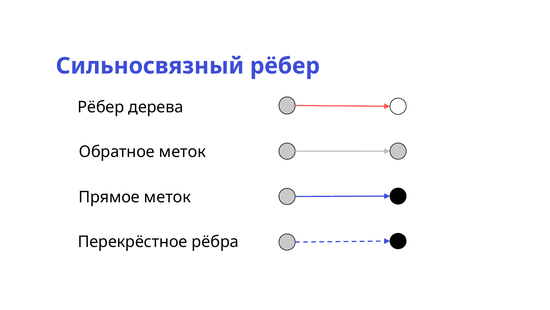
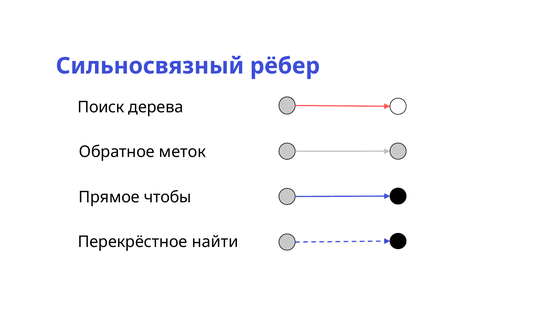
Рёбер: Рёбер -> Поиск (101, 107)
Прямое меток: меток -> чтобы (168, 197)
рёбра: рёбра -> найти (215, 242)
